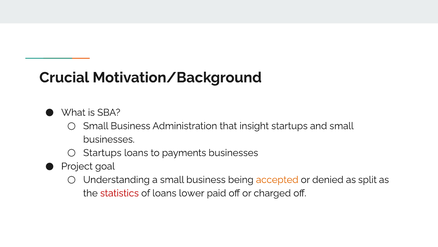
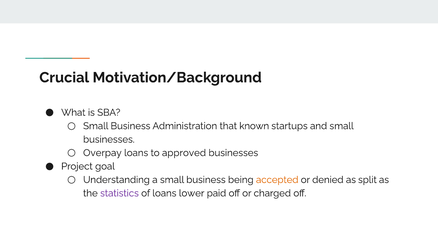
insight: insight -> known (254, 126)
Startups: Startups -> Overpay (102, 152)
payments: payments -> approved (184, 152)
statistics colour: red -> purple (119, 193)
